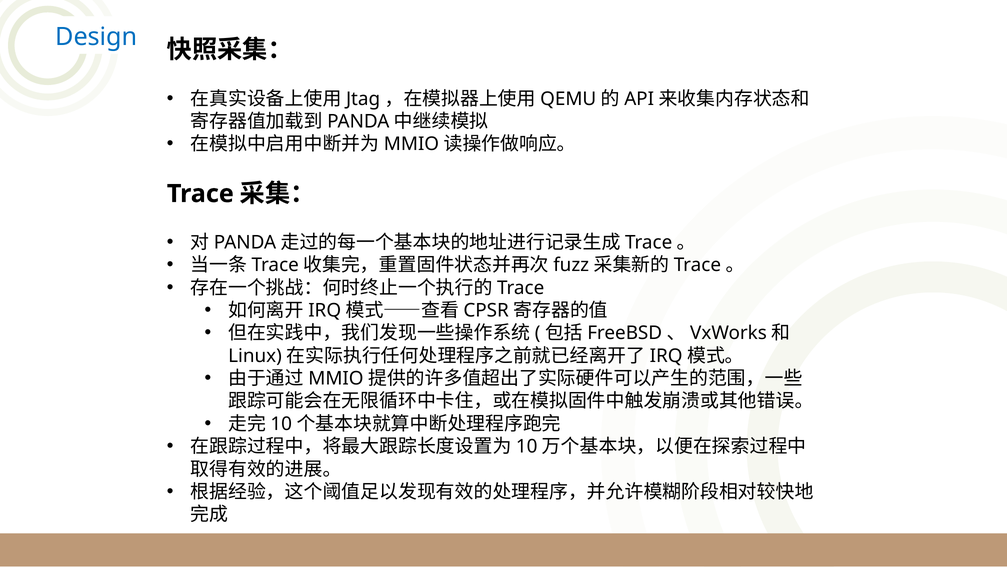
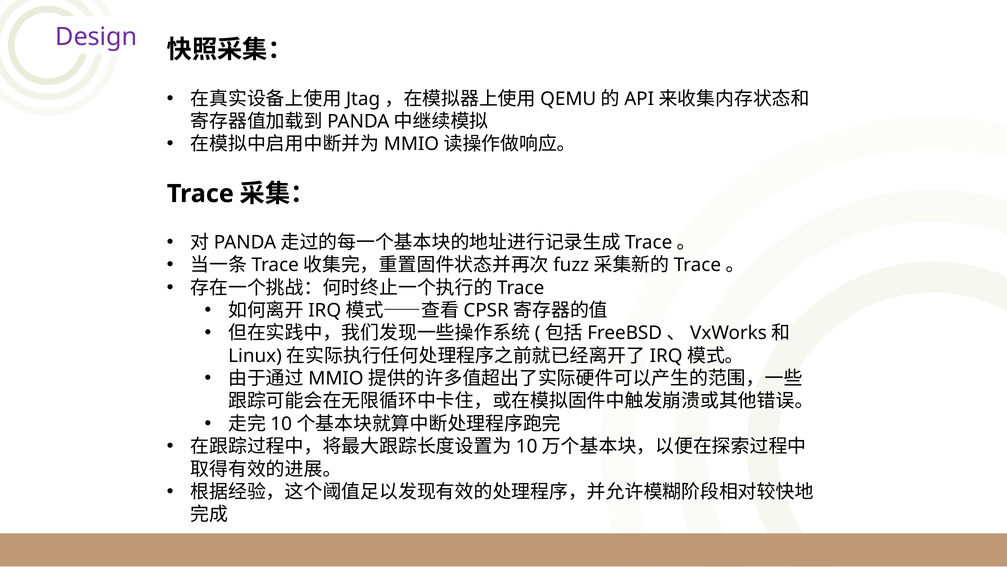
Design colour: blue -> purple (96, 37)
